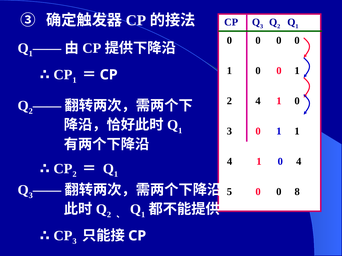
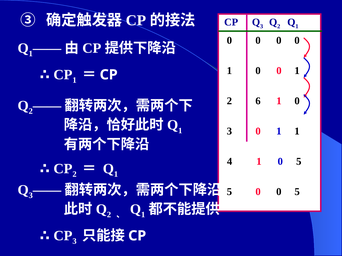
2 4: 4 -> 6 (258, 101)
1 0 4: 4 -> 5 (299, 162)
0 0 8: 8 -> 5 (297, 192)
